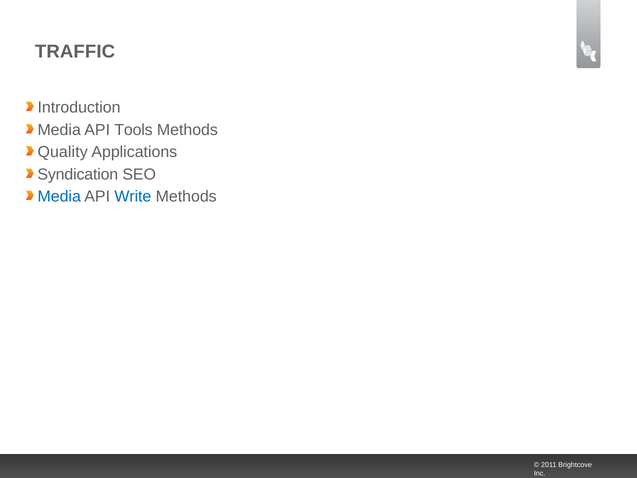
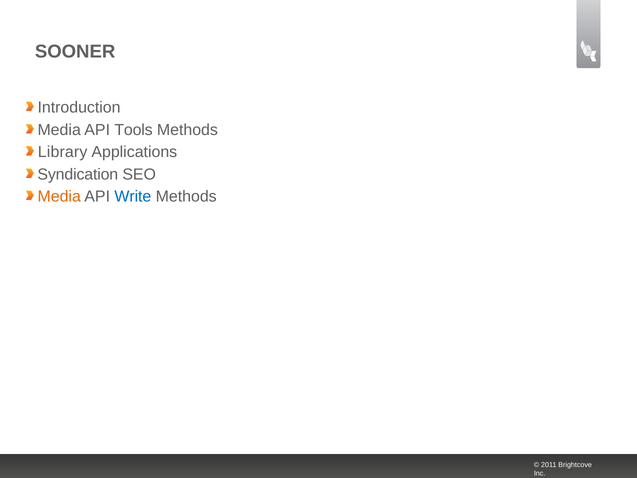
TRAFFIC: TRAFFIC -> SOONER (75, 51)
Quality: Quality -> Library (63, 152)
Media colour: blue -> orange (59, 197)
